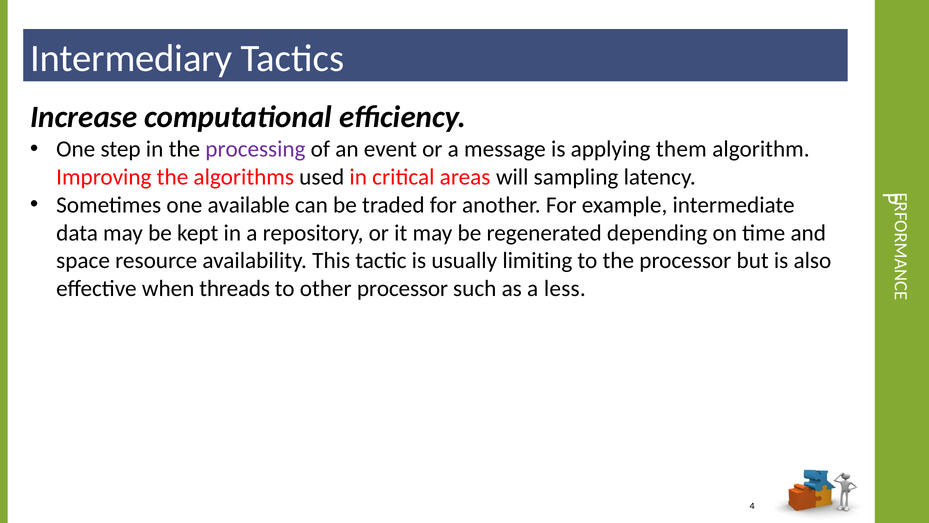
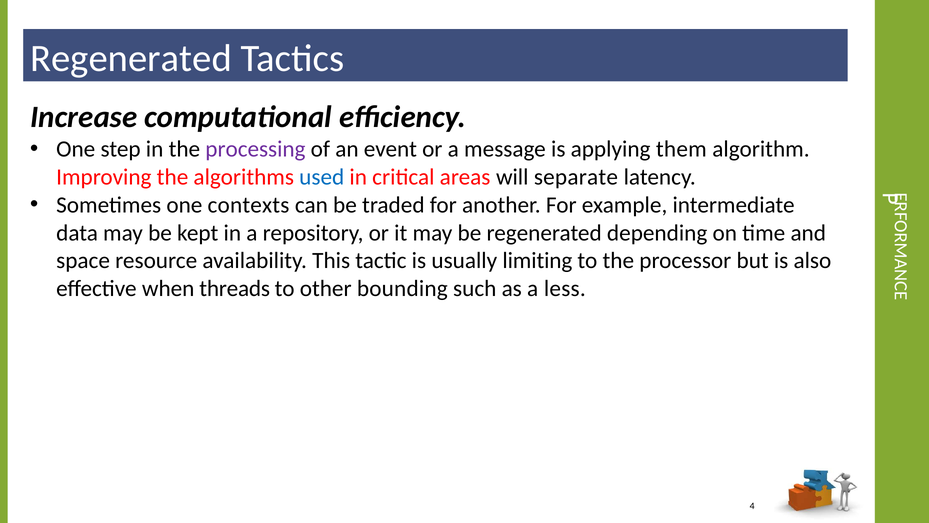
Intermediary: Intermediary -> Regenerated (131, 58)
used colour: black -> blue (322, 177)
sampling: sampling -> separate (576, 177)
available: available -> contexts (248, 205)
other processor: processor -> bounding (402, 288)
